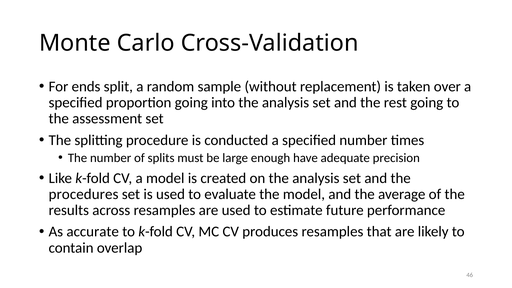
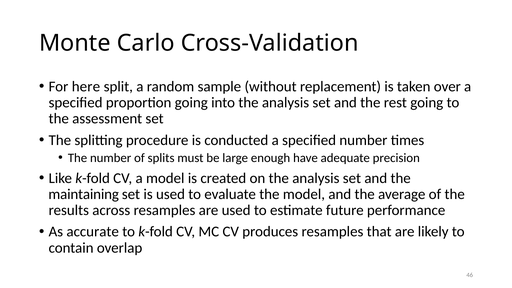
ends: ends -> here (86, 87)
procedures: procedures -> maintaining (84, 194)
